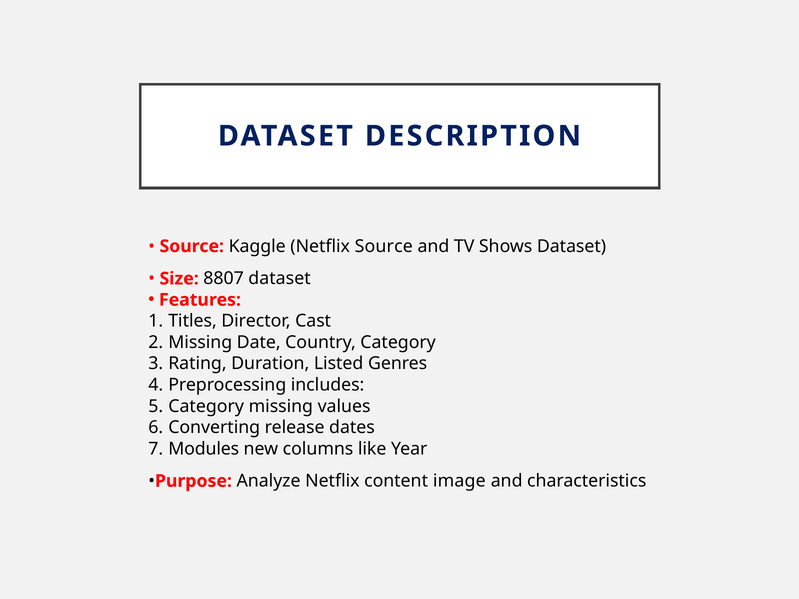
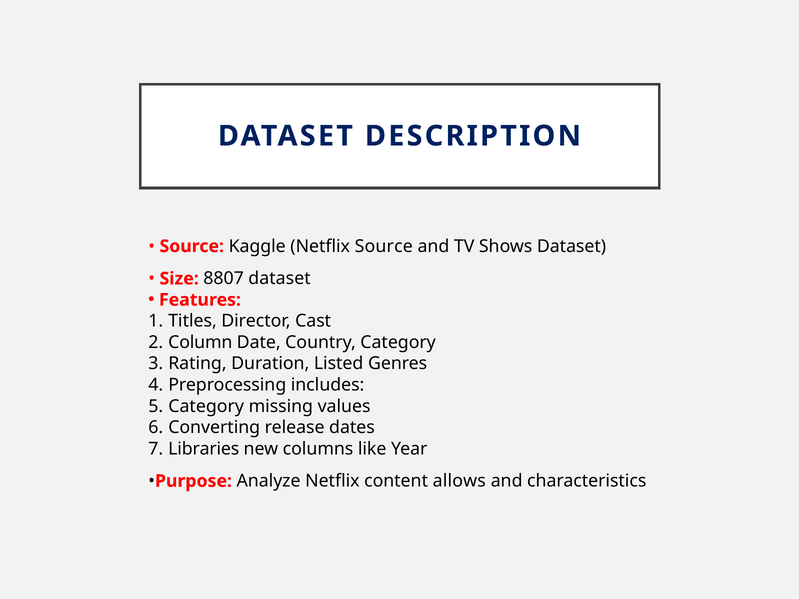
Missing: Missing -> Column (200, 343)
Modules: Modules -> Libraries (204, 449)
image: image -> allows (459, 481)
